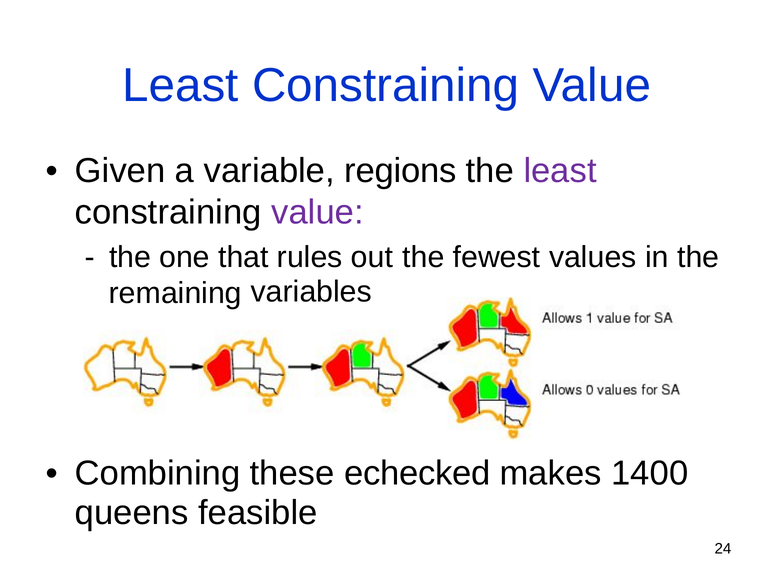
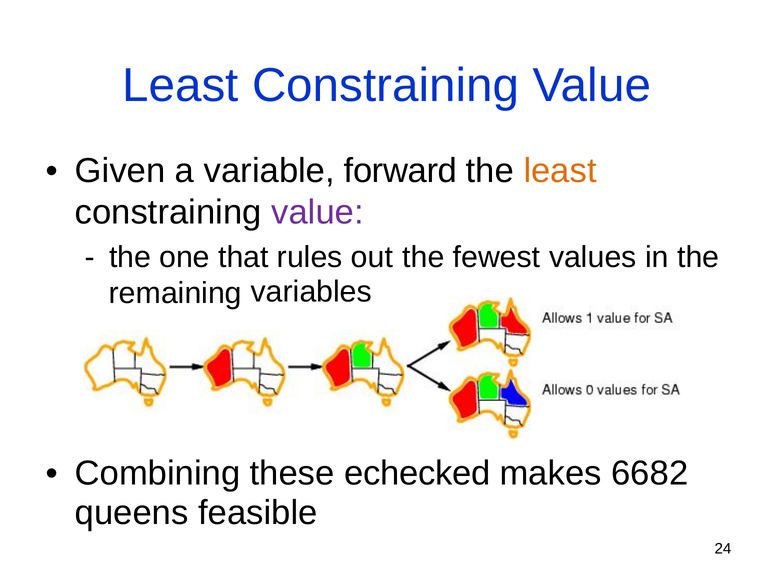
regions: regions -> forward (400, 171)
least colour: purple -> orange (560, 171)
1400: 1400 -> 6682 (650, 473)
